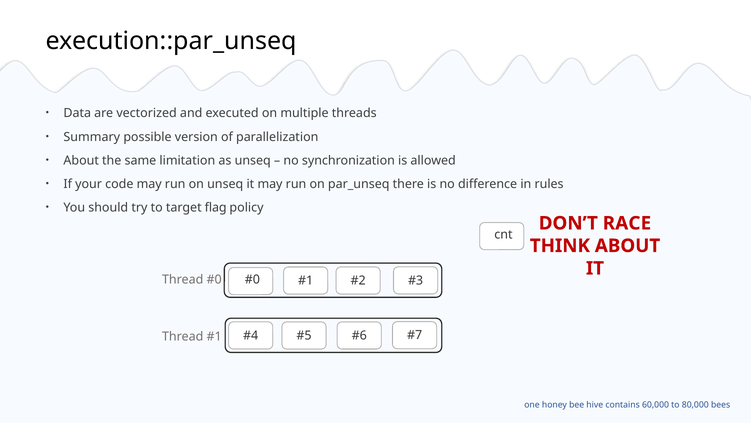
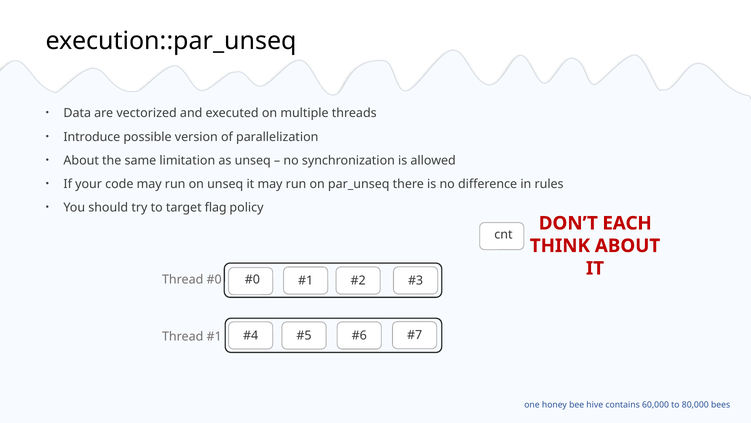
Summary: Summary -> Introduce (92, 137)
RACE: RACE -> EACH (627, 223)
